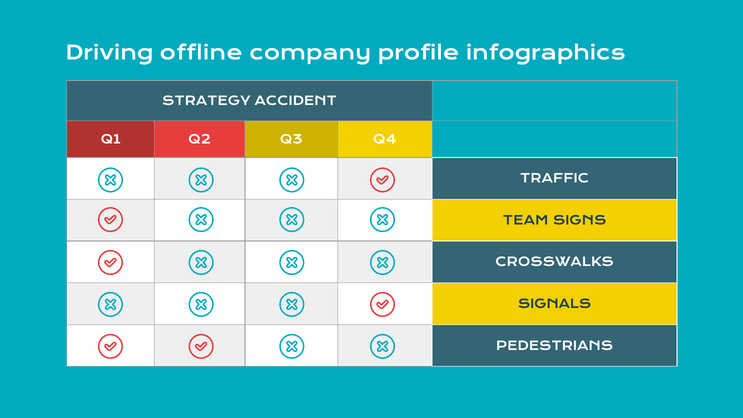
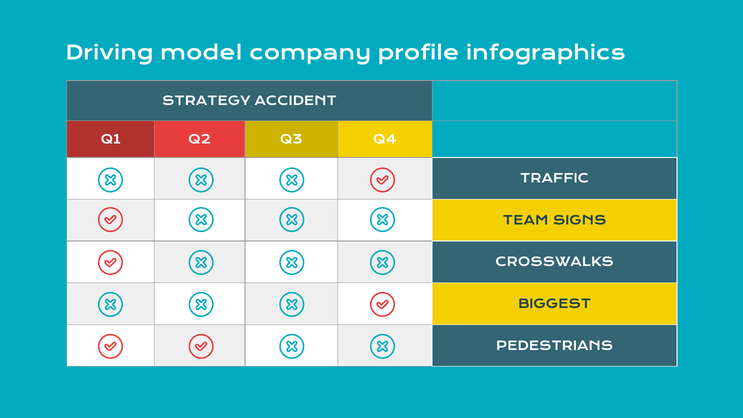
offline: offline -> model (201, 53)
SIGNALS: SIGNALS -> BIGGEST (555, 304)
